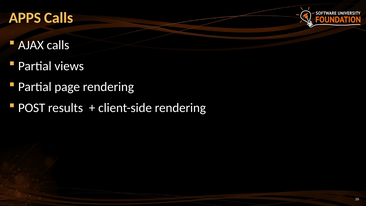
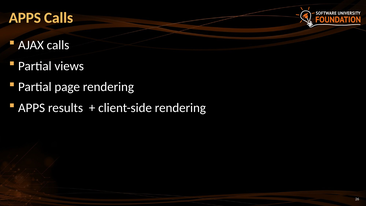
POST: POST -> APPS (32, 108)
